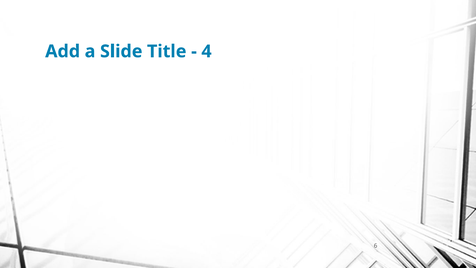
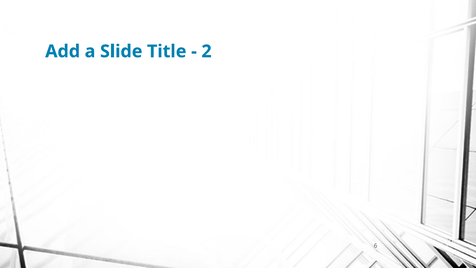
4: 4 -> 2 (207, 51)
